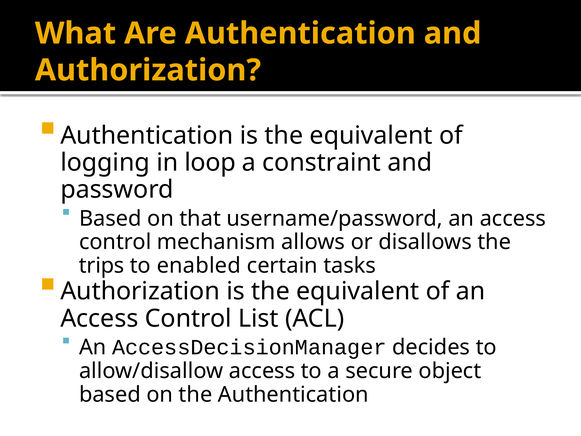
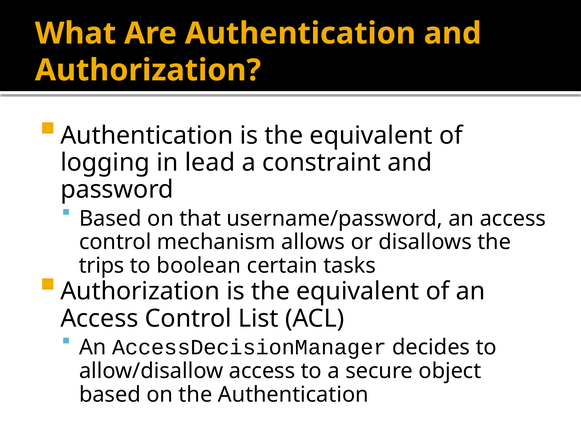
loop: loop -> lead (210, 162)
enabled: enabled -> boolean (199, 266)
